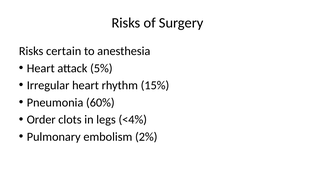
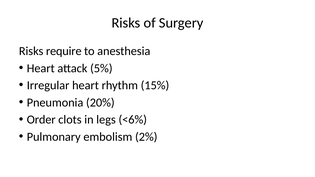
certain: certain -> require (64, 51)
60%: 60% -> 20% (100, 103)
<4%: <4% -> <6% (133, 120)
